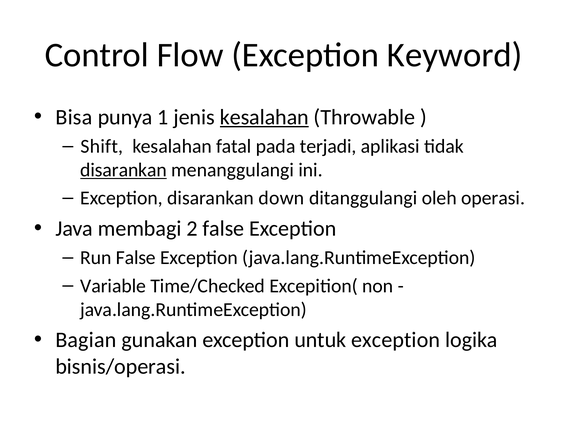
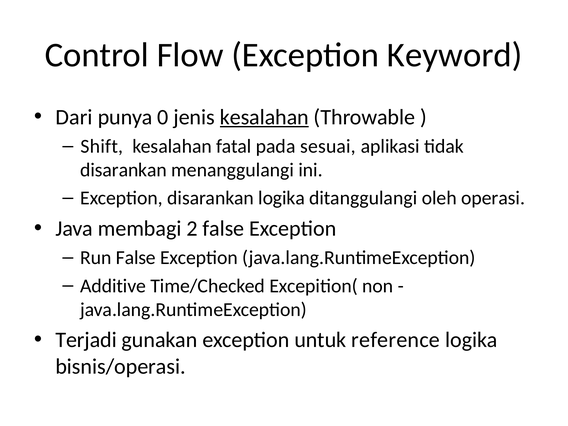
Bisa: Bisa -> Dari (74, 117)
1: 1 -> 0 (163, 117)
terjadi: terjadi -> sesuai (328, 146)
disarankan underline: present -> none (124, 170)
disarankan down: down -> logika (282, 198)
Variable: Variable -> Additive (113, 286)
Bagian: Bagian -> Terjadi (86, 340)
untuk exception: exception -> reference (396, 340)
